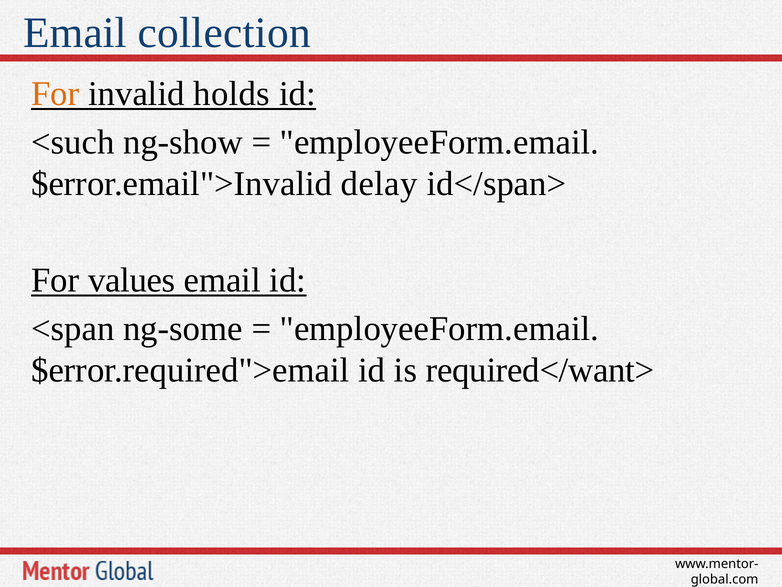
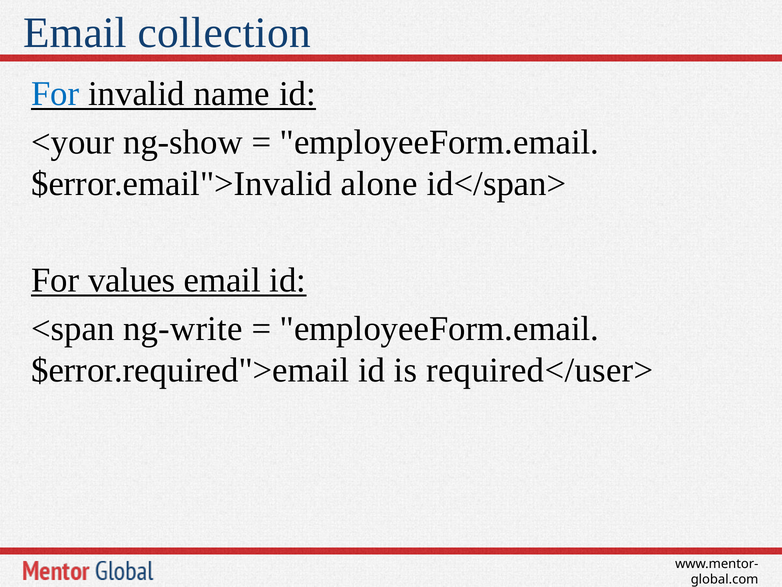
For colour: orange -> blue (55, 94)
holds: holds -> name (232, 94)
<such: <such -> <your (73, 142)
delay: delay -> alone (379, 184)
ng-some: ng-some -> ng-write (183, 328)
required</want>: required</want> -> required</user> (540, 370)
